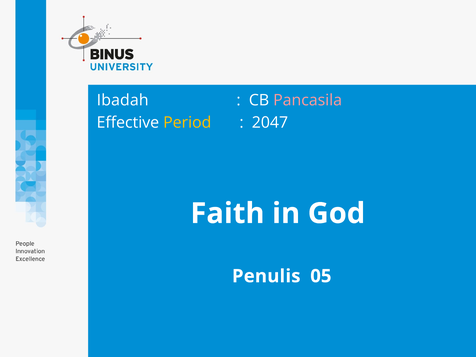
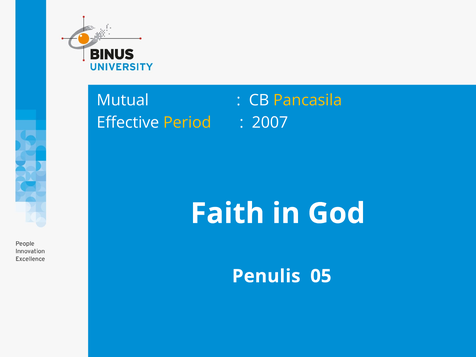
Ibadah: Ibadah -> Mutual (123, 100)
Pancasila colour: pink -> yellow (308, 100)
2047: 2047 -> 2007 (270, 122)
